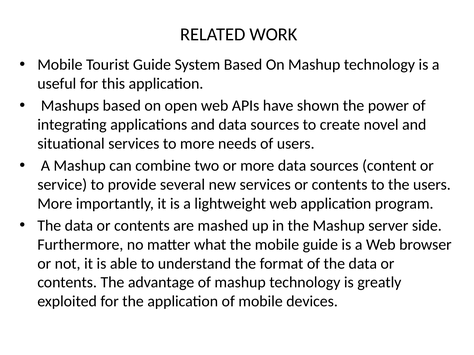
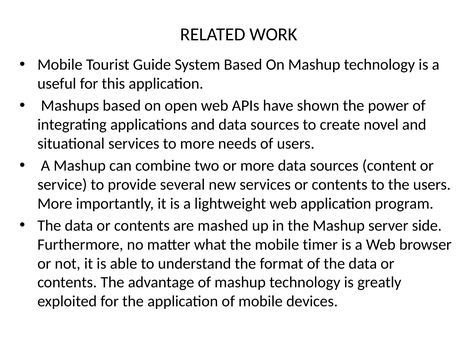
mobile guide: guide -> timer (320, 245)
